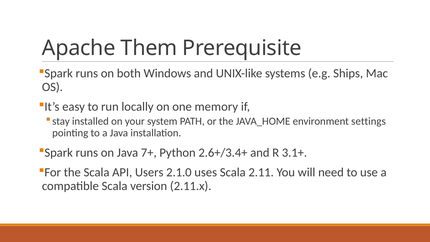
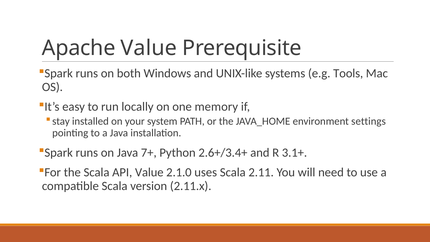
Apache Them: Them -> Value (149, 48)
Ships: Ships -> Tools (348, 73)
API Users: Users -> Value (149, 172)
